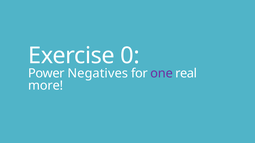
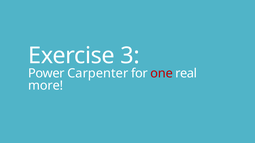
0: 0 -> 3 (130, 56)
Negatives: Negatives -> Carpenter (98, 74)
one colour: purple -> red (162, 74)
